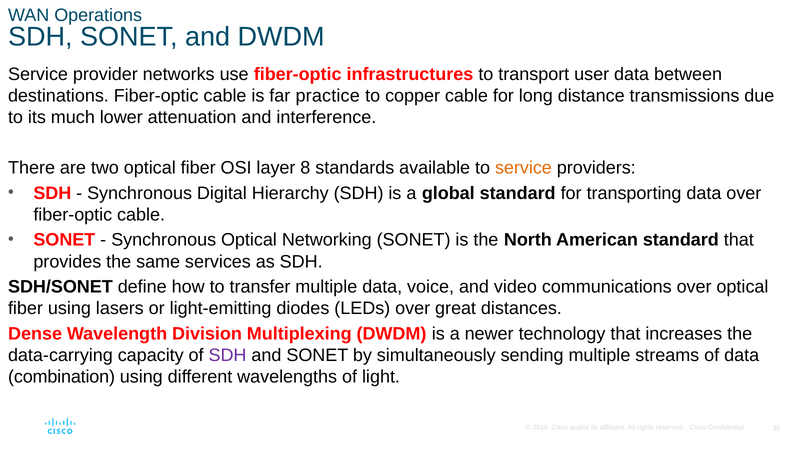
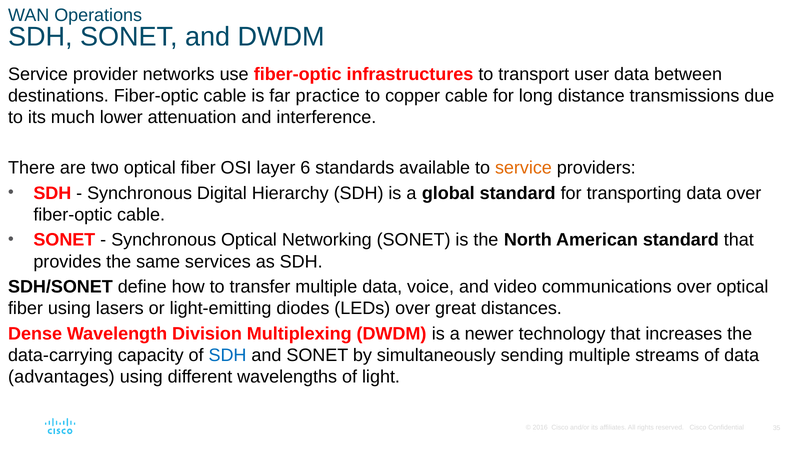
8: 8 -> 6 (305, 168)
SDH colour: purple -> blue (228, 355)
combination: combination -> advantages (61, 377)
